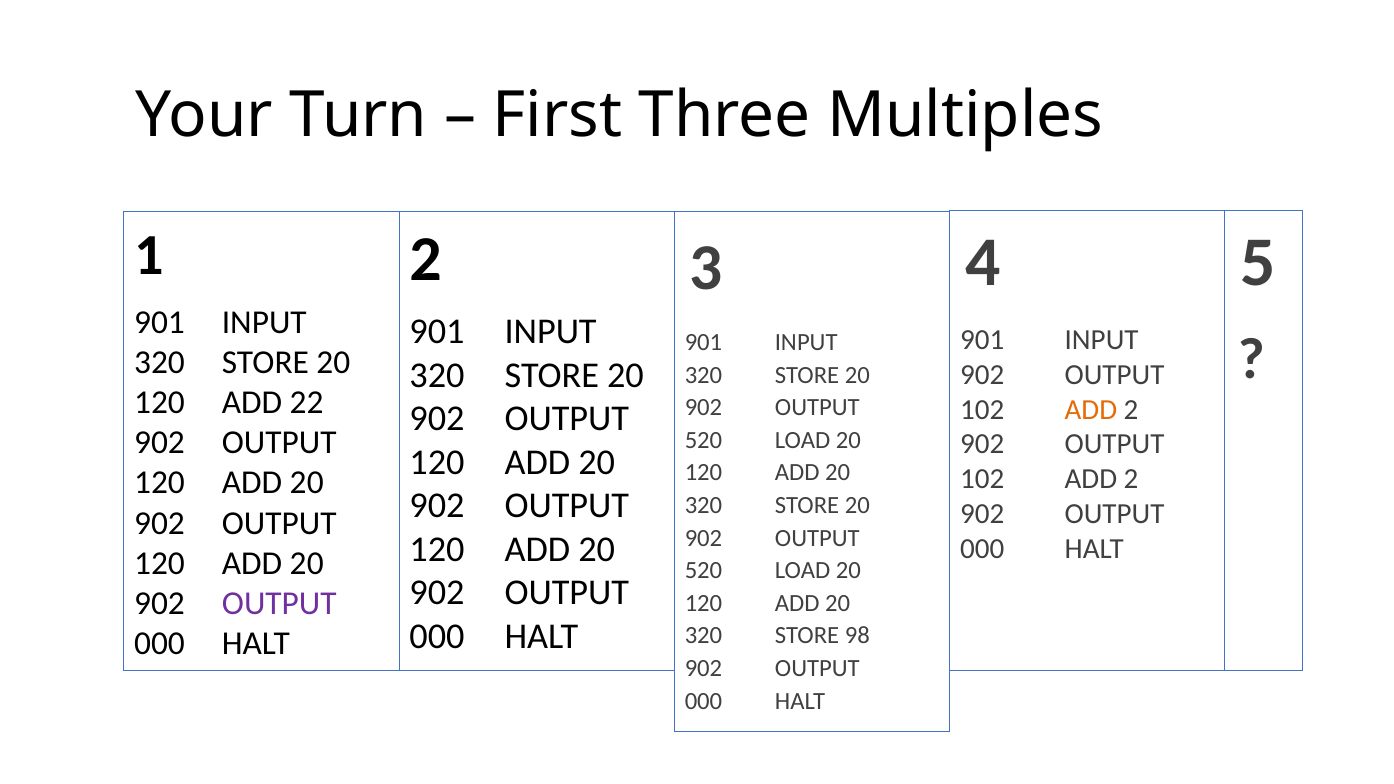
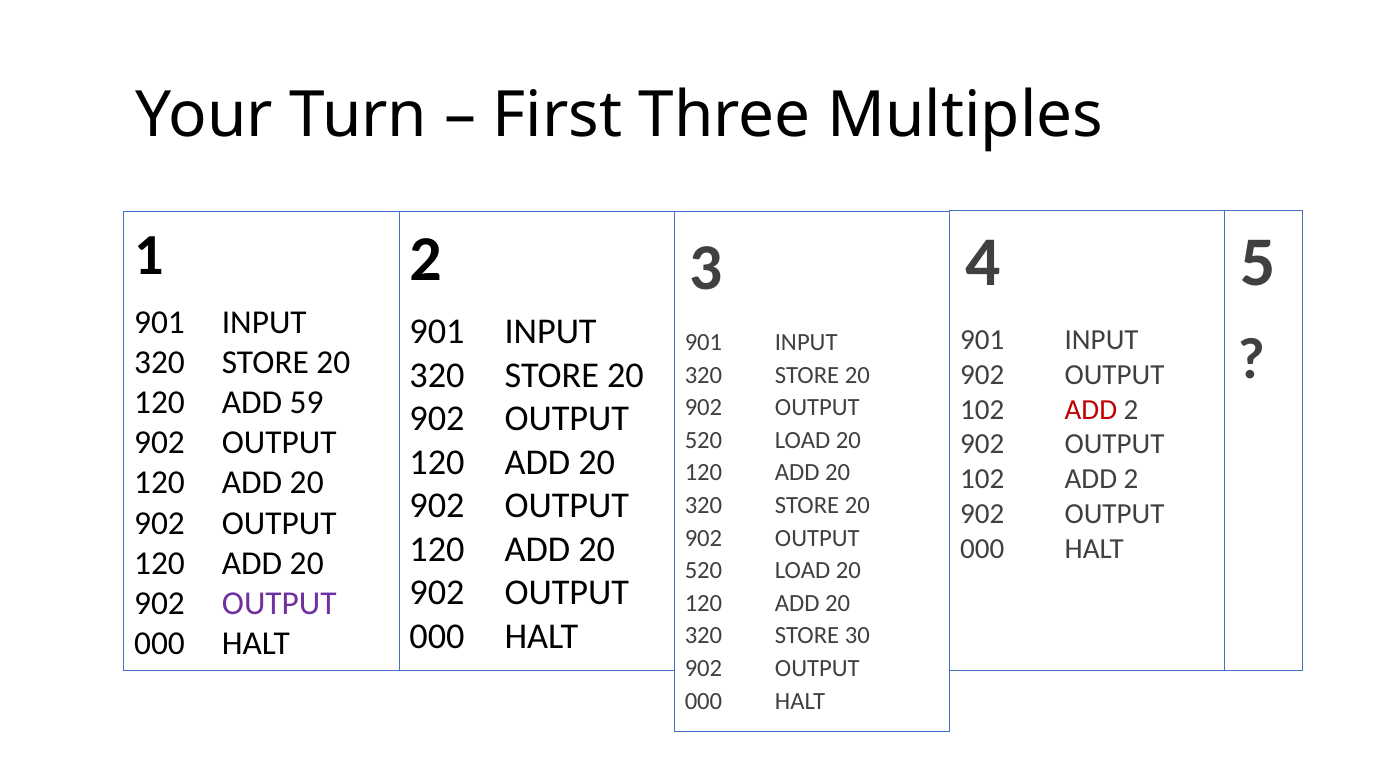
22: 22 -> 59 (307, 403)
ADD colour: orange -> red (1091, 410)
98: 98 -> 30 (857, 636)
